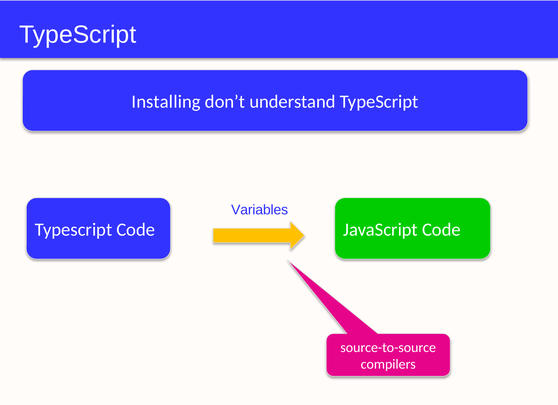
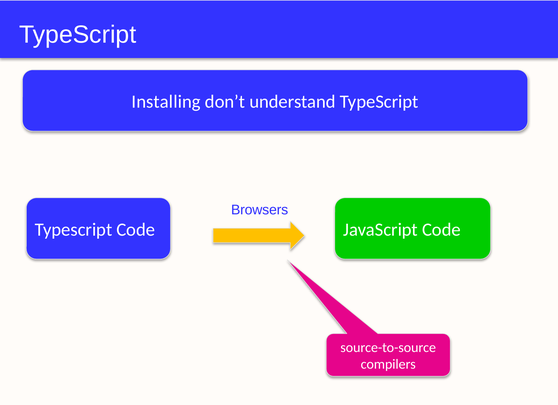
Variables: Variables -> Browsers (260, 210)
